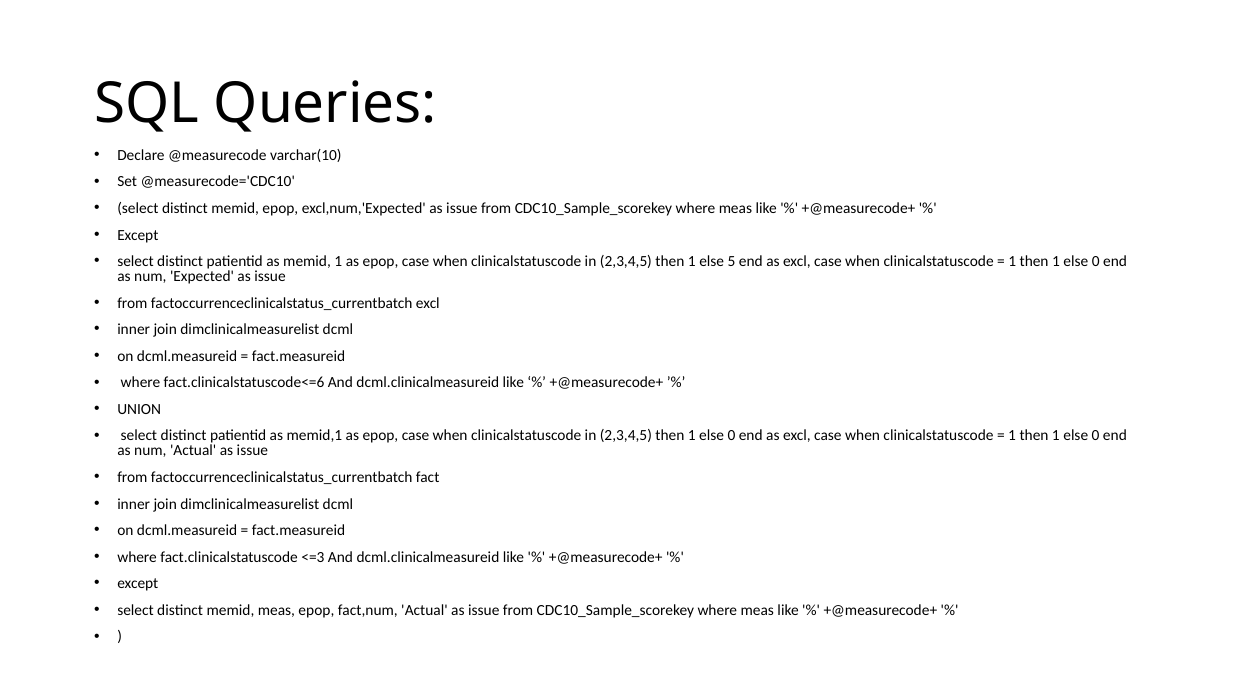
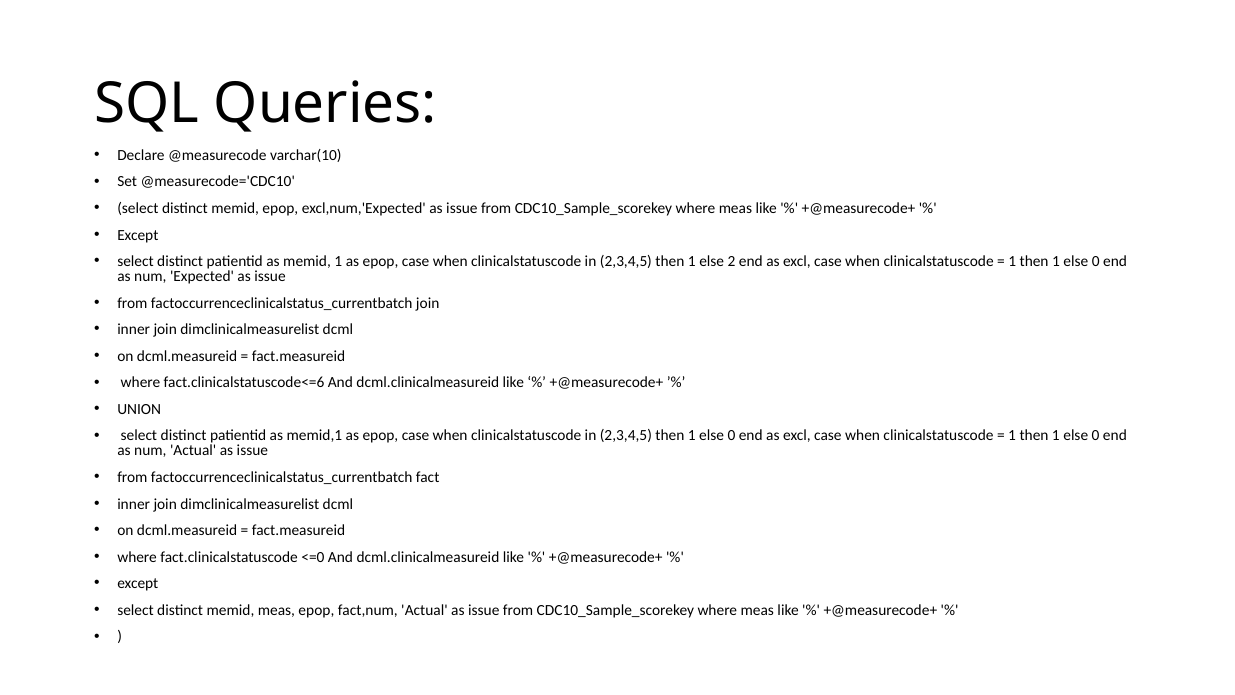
5: 5 -> 2 (732, 261)
factoccurrenceclinicalstatus_currentbatch excl: excl -> join (428, 303)
<=3: <=3 -> <=0 (313, 557)
